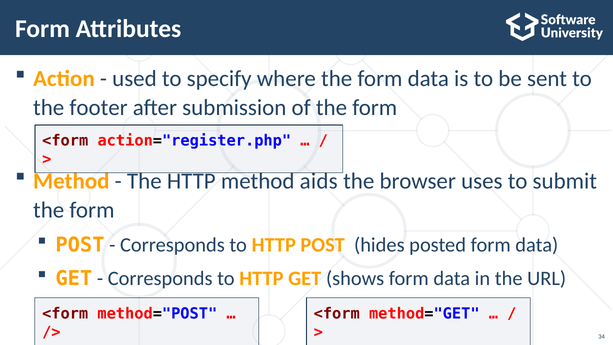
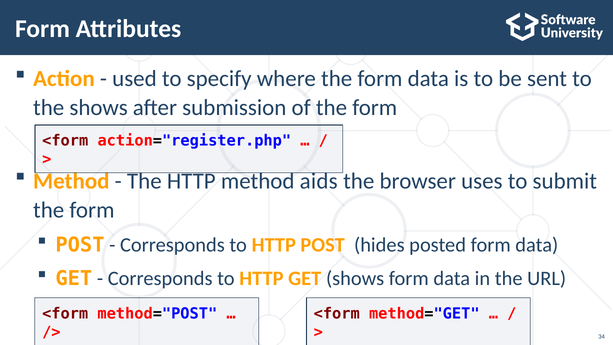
the footer: footer -> shows (99, 108)
